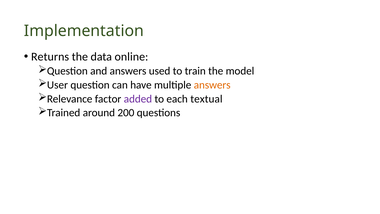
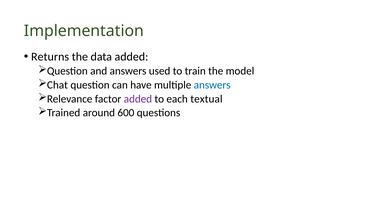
data online: online -> added (131, 57)
User: User -> Chat (57, 85)
answers colour: orange -> blue (212, 85)
200: 200 -> 600 (126, 113)
